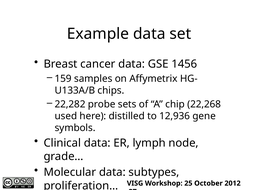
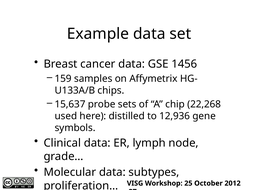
22,282: 22,282 -> 15,637 (70, 104)
